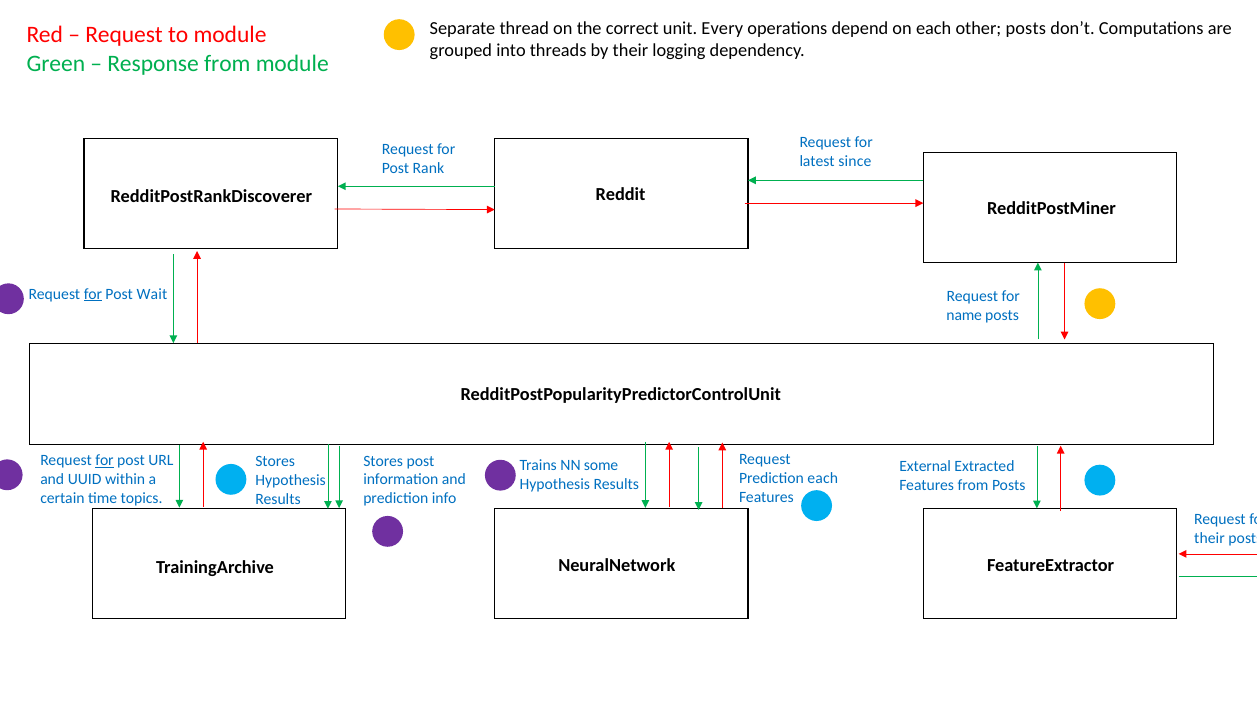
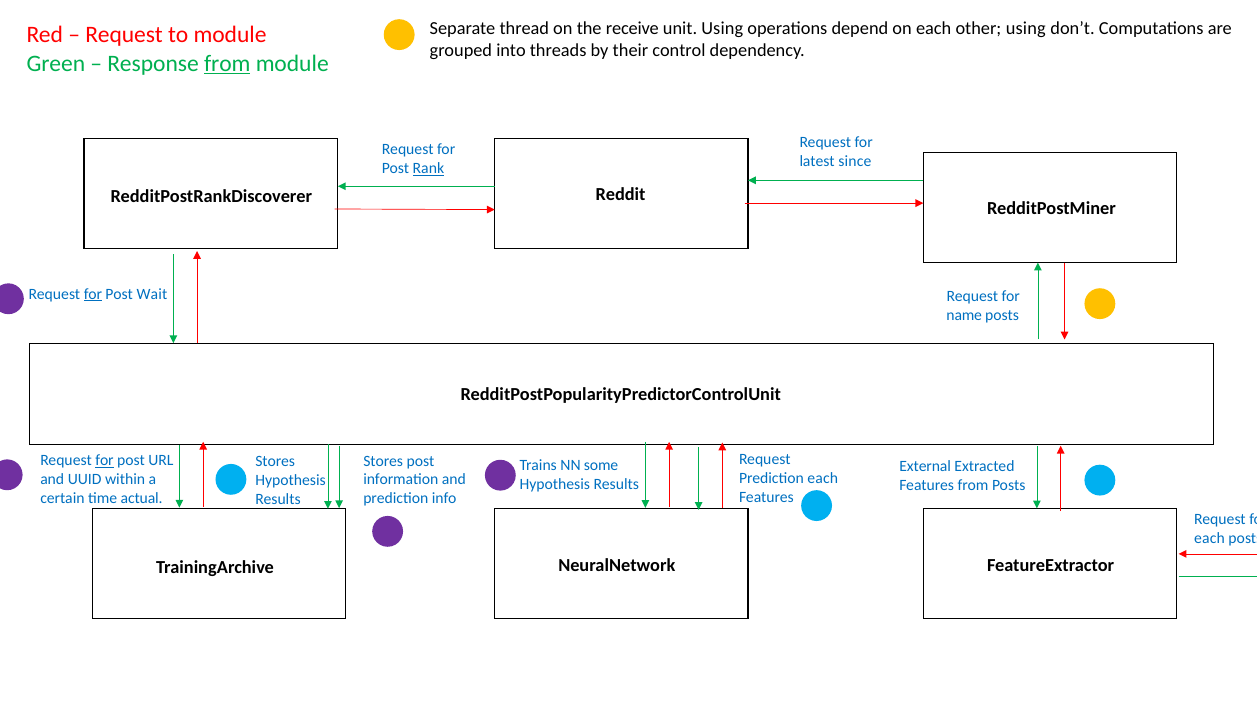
correct: correct -> receive (632, 28)
unit Every: Every -> Using (722, 28)
other posts: posts -> using (1026, 28)
logging: logging -> control (679, 50)
from underline: none -> present (227, 63)
Rank underline: none -> present (428, 169)
time topics: topics -> actual (142, 498)
their: their -> each (1209, 539)
